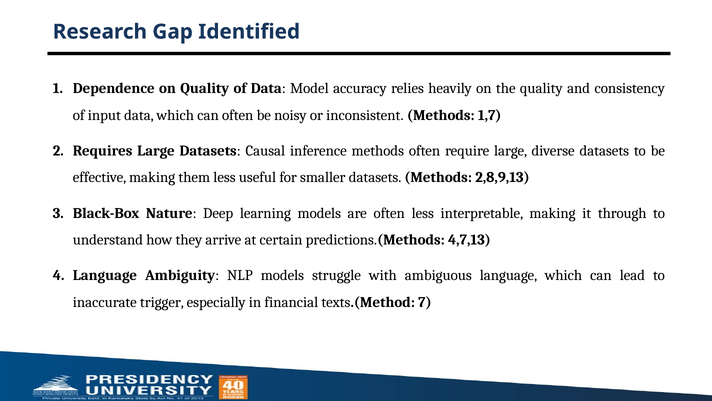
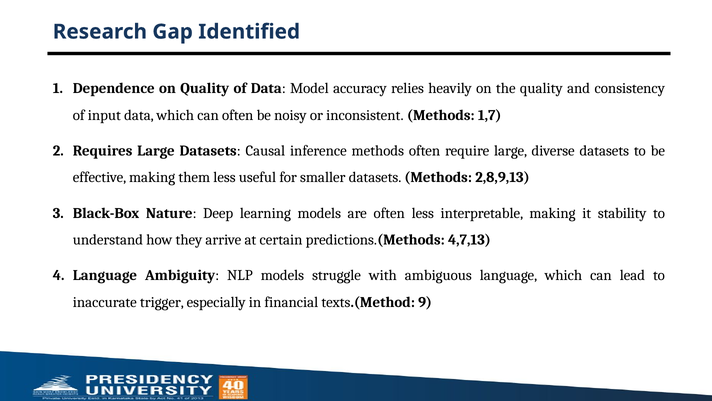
through: through -> stability (622, 213)
7: 7 -> 9 (425, 302)
